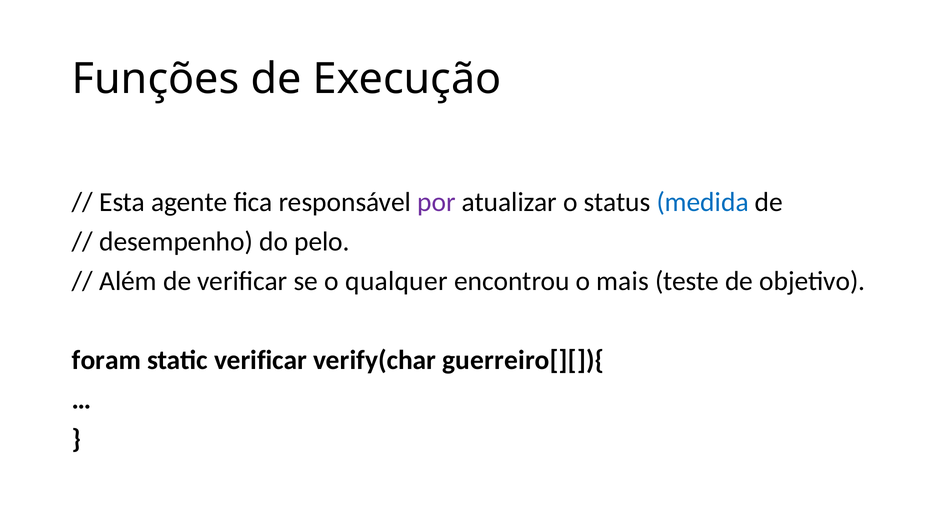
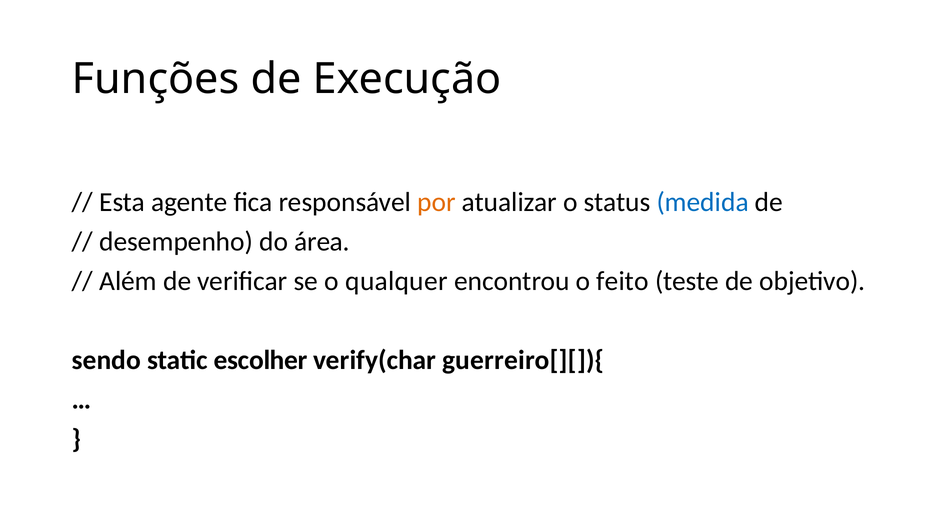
por colour: purple -> orange (436, 202)
pelo: pelo -> área (322, 242)
mais: mais -> feito (623, 281)
foram: foram -> sendo (106, 360)
static verificar: verificar -> escolher (261, 360)
